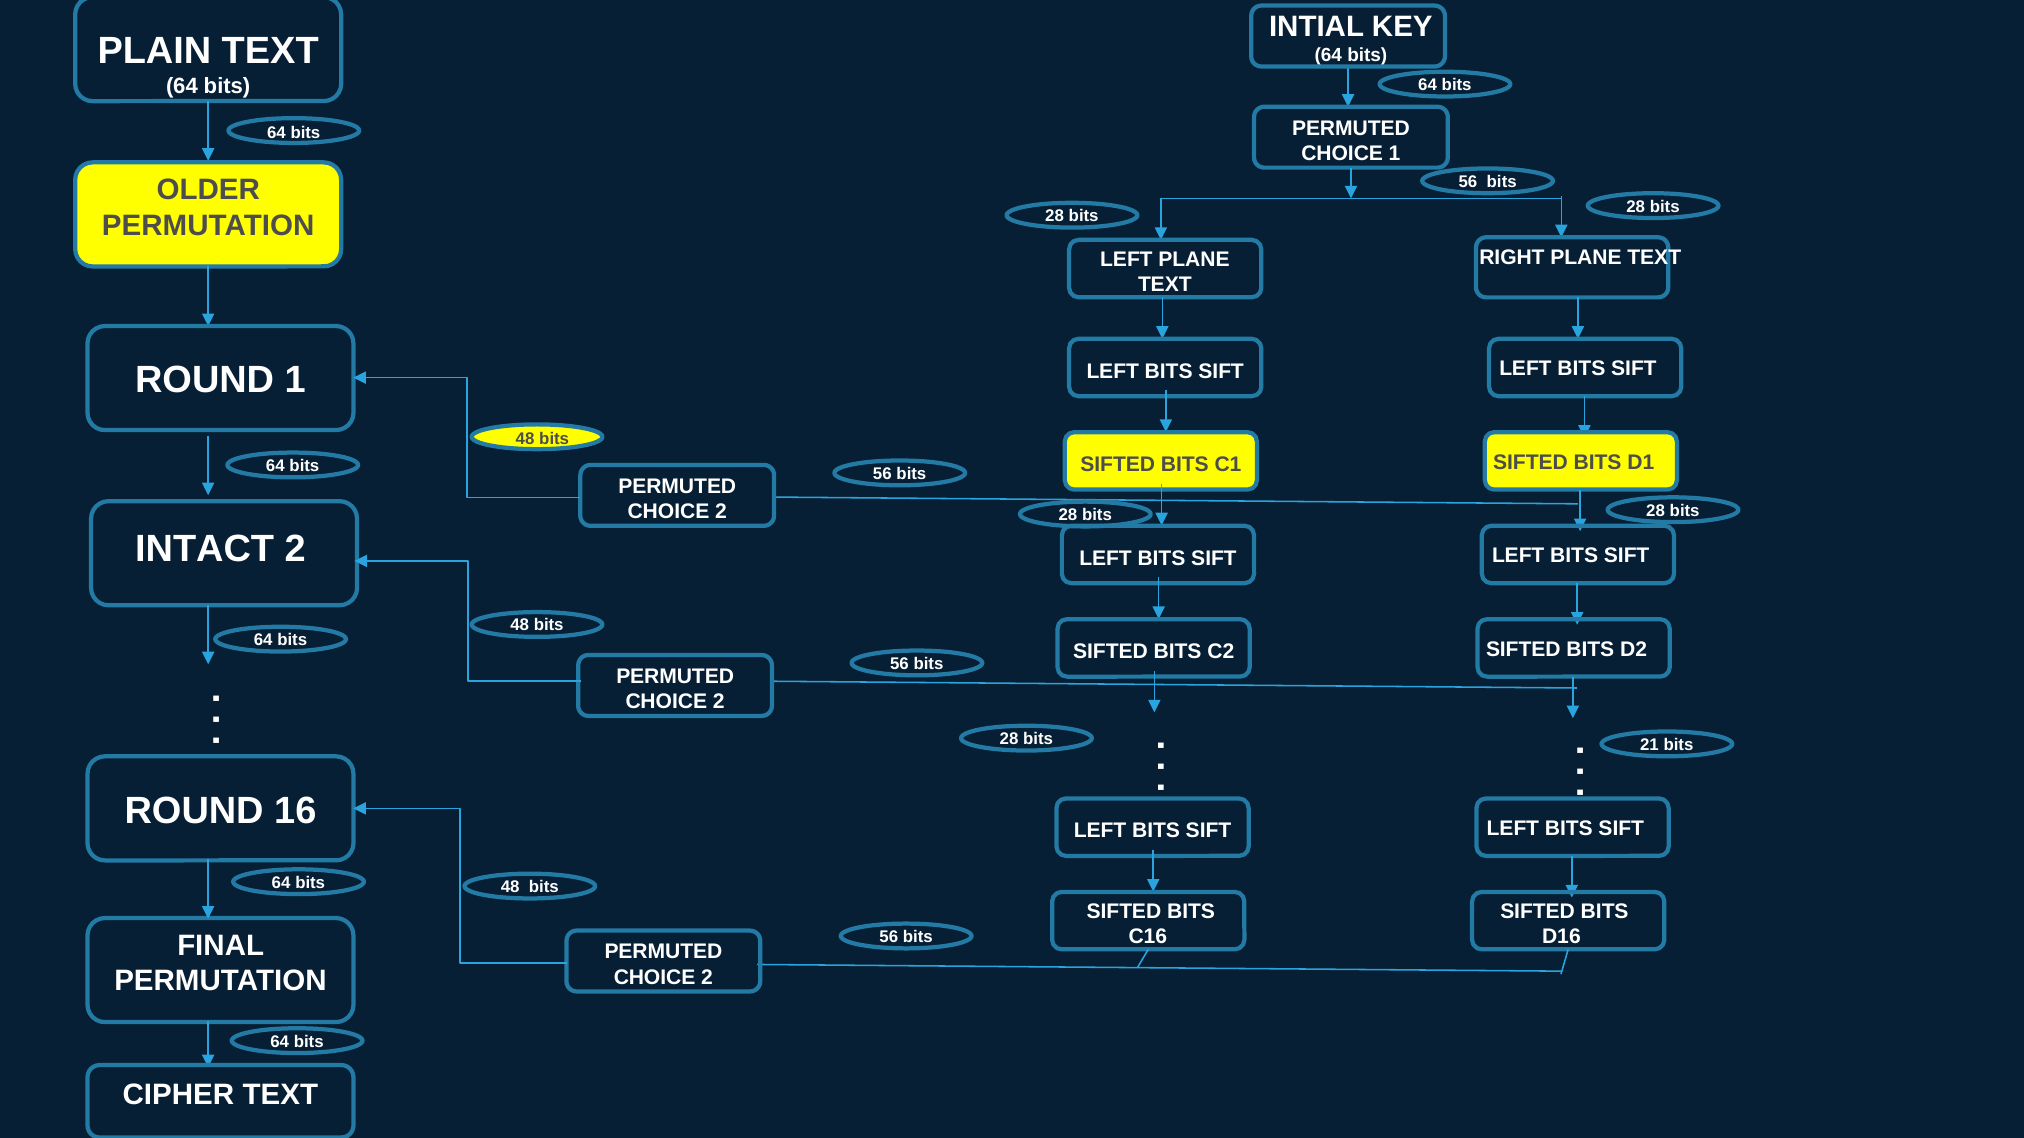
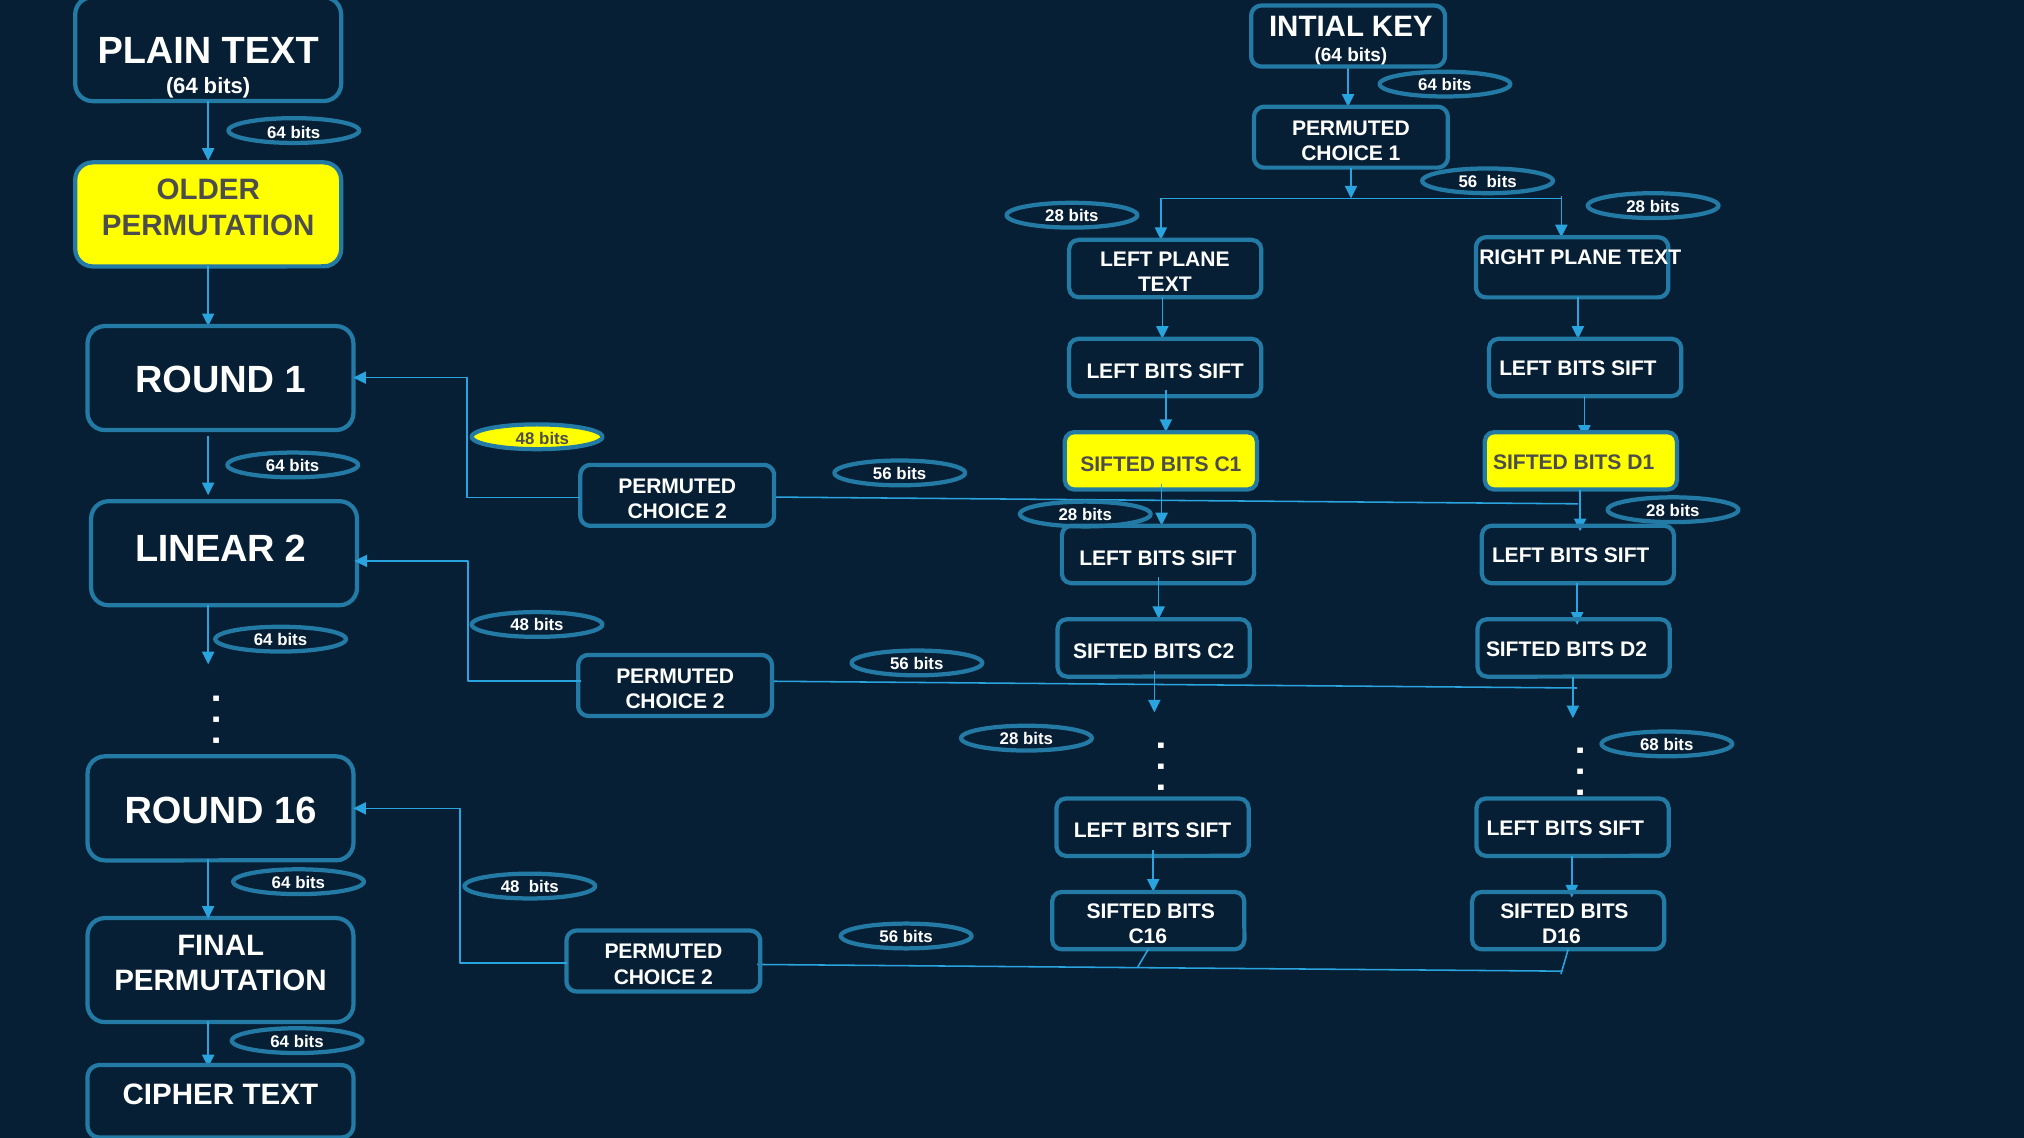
INTACT: INTACT -> LINEAR (205, 550)
21: 21 -> 68 (1649, 745)
